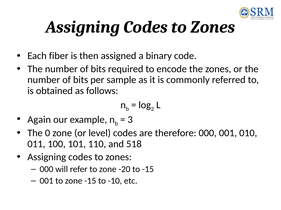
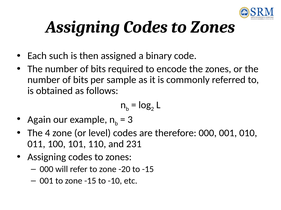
fiber: fiber -> such (59, 56)
0: 0 -> 4 (48, 133)
518: 518 -> 231 (134, 144)
